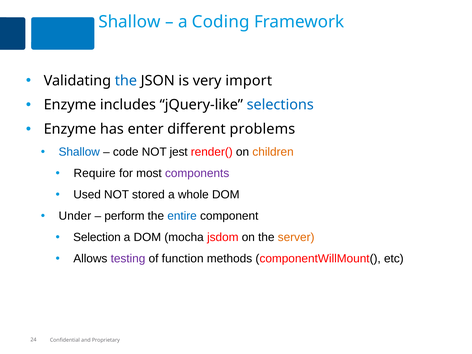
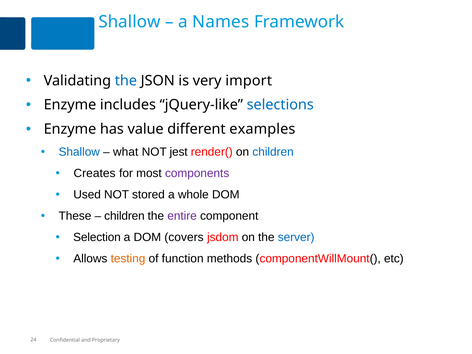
Coding: Coding -> Names (221, 22)
enter: enter -> value (146, 129)
problems: problems -> examples (262, 129)
code: code -> what (126, 152)
children colour: orange -> blue (273, 152)
Require: Require -> Creates (95, 173)
Under: Under -> These (75, 216)
perform: perform -> children (124, 216)
entire colour: blue -> purple (182, 216)
mocha: mocha -> covers (184, 237)
server colour: orange -> blue (296, 237)
testing colour: purple -> orange (128, 259)
